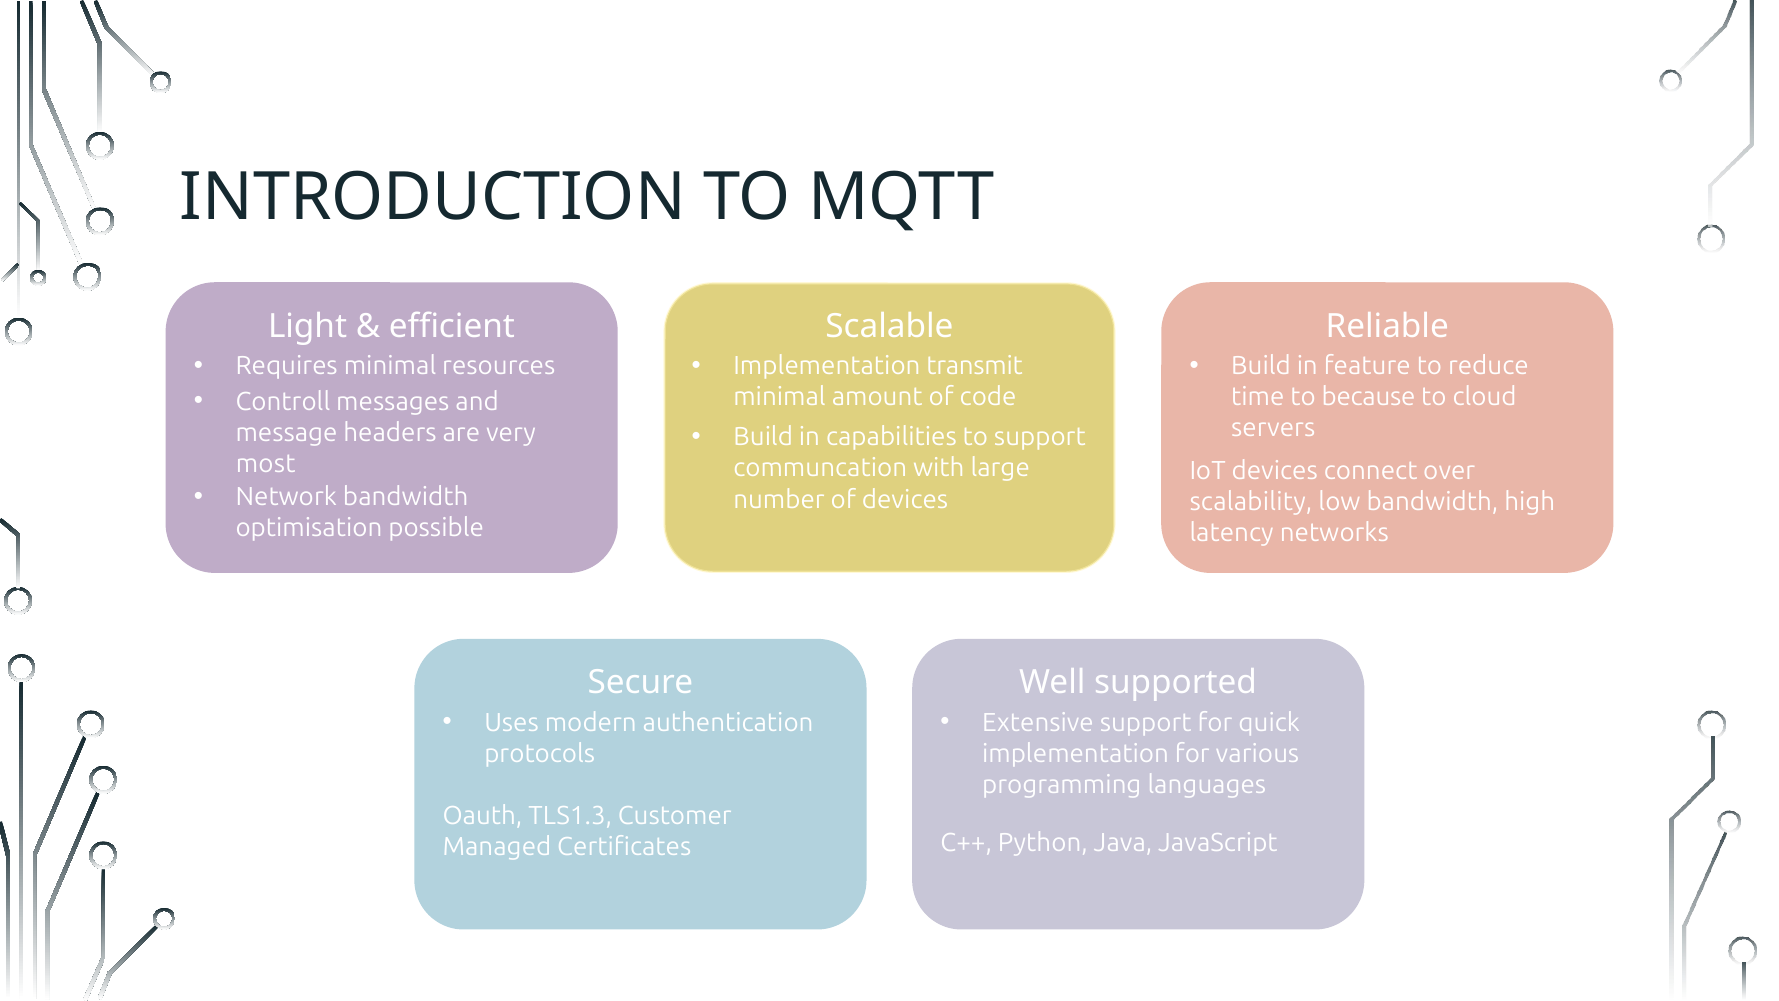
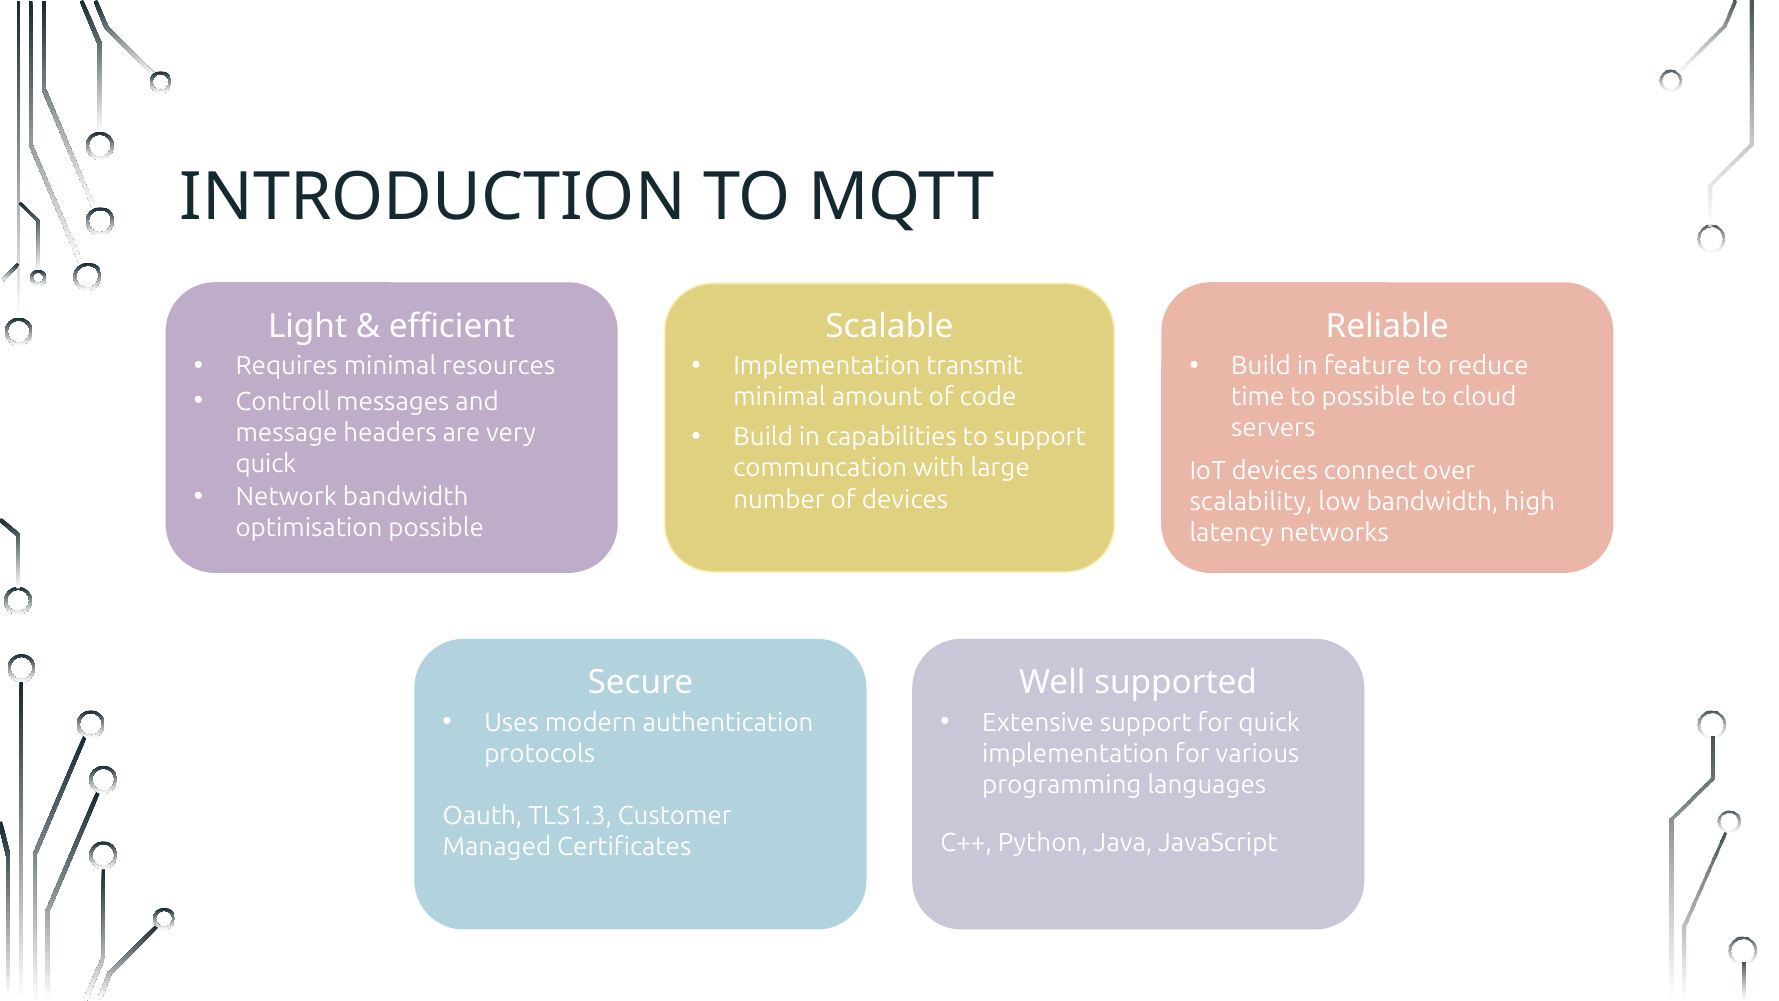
to because: because -> possible (1369, 397)
most: most -> quick (266, 464)
